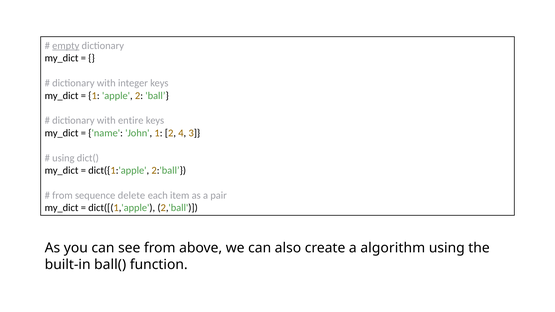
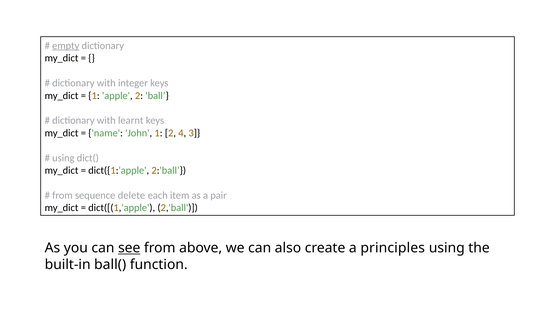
entire: entire -> learnt (131, 121)
see underline: none -> present (129, 248)
algorithm: algorithm -> principles (393, 248)
